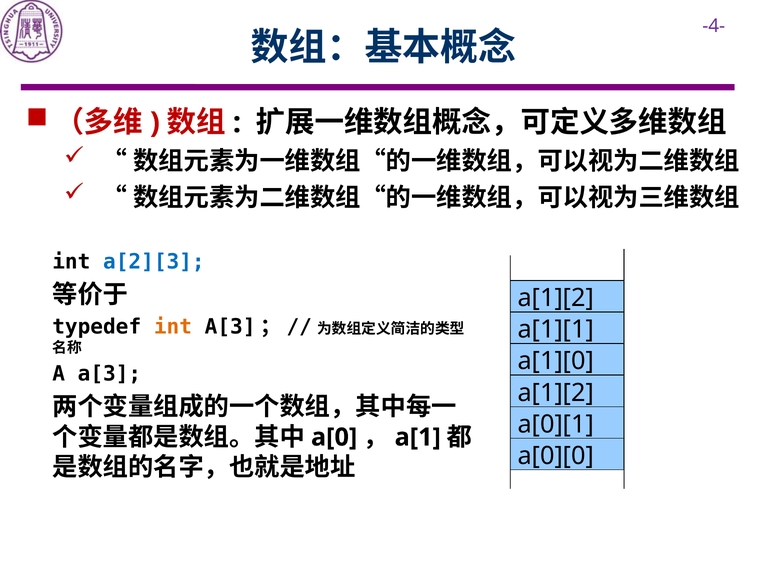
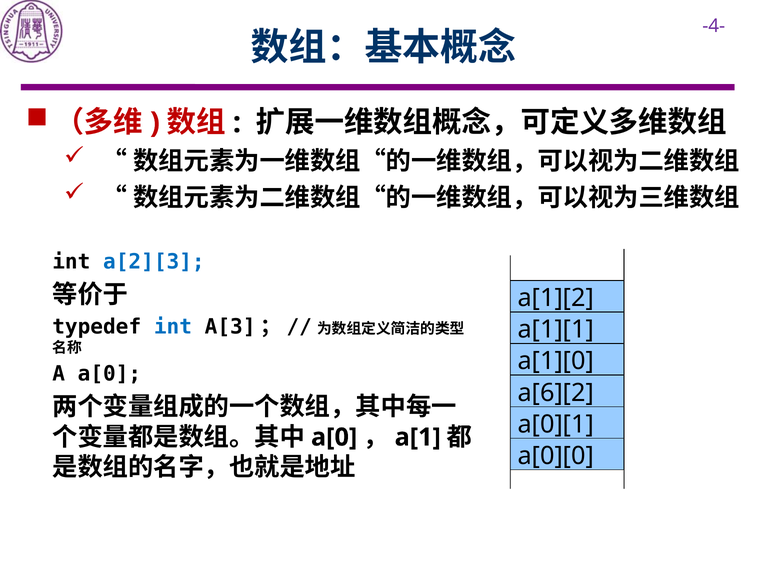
int colour: orange -> blue (173, 327)
A a[3: a[3 -> a[0 (109, 374)
a[1][2: a[1][2 -> a[6][2 (556, 393)
